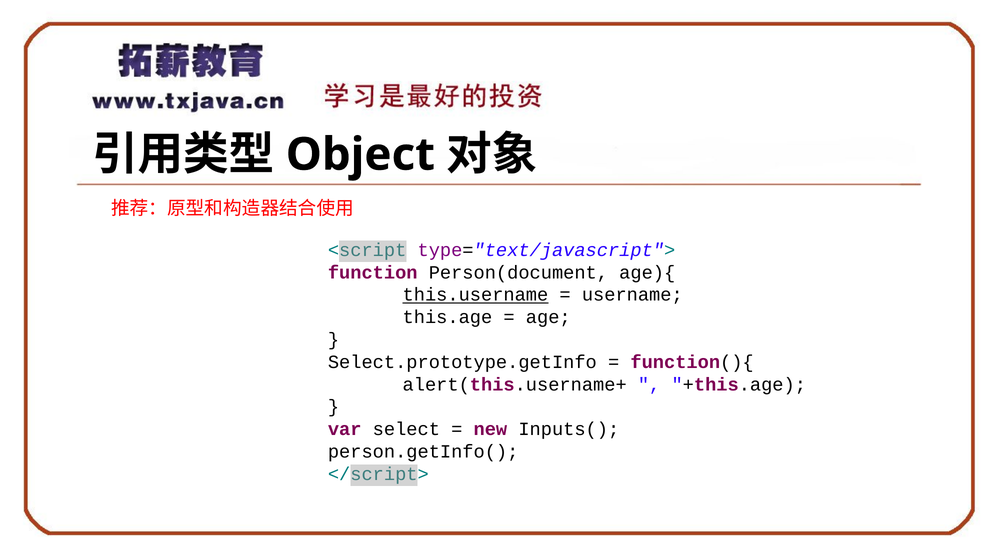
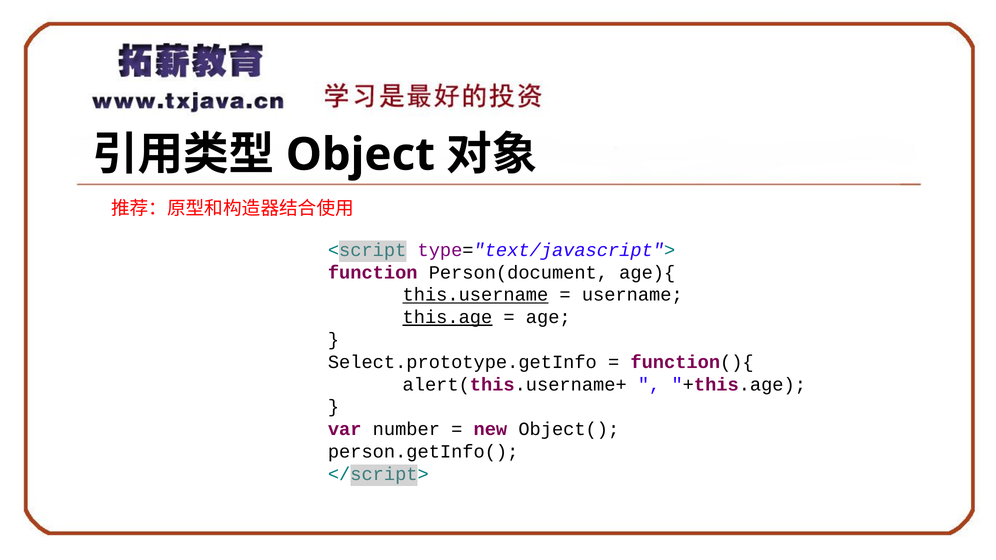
this.age underline: none -> present (447, 317)
select: select -> number (406, 429)
Inputs(: Inputs( -> Object( (569, 429)
